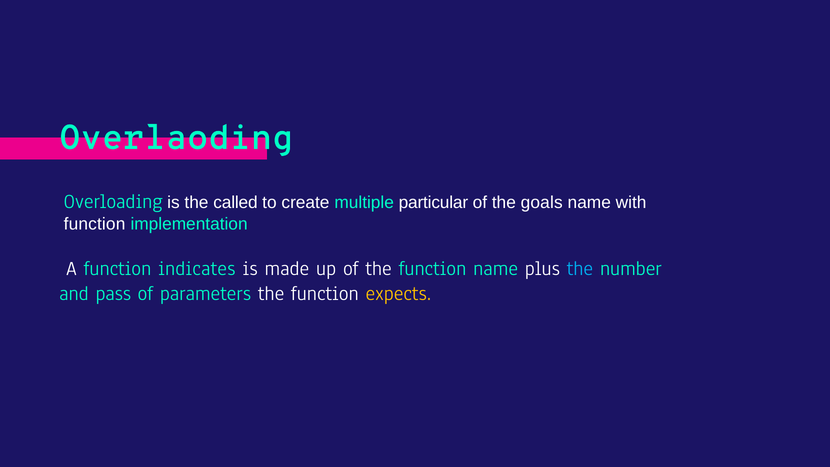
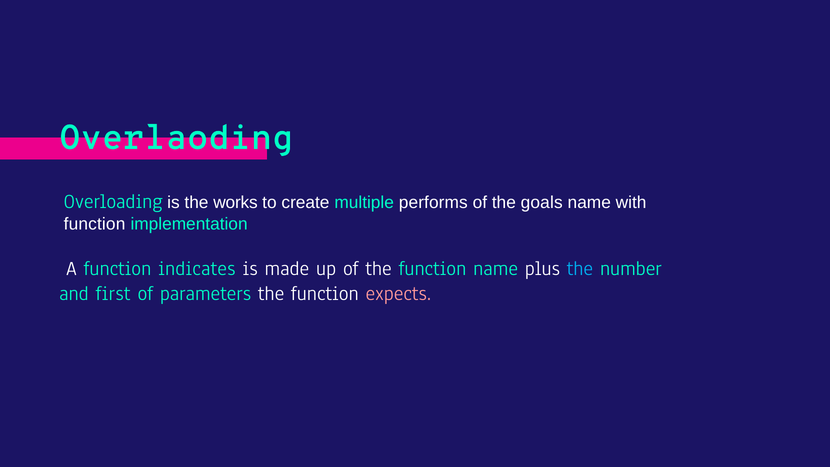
called: called -> works (235, 202)
particular: particular -> performs (433, 202)
pass: pass -> first (113, 293)
expects colour: yellow -> pink (398, 293)
